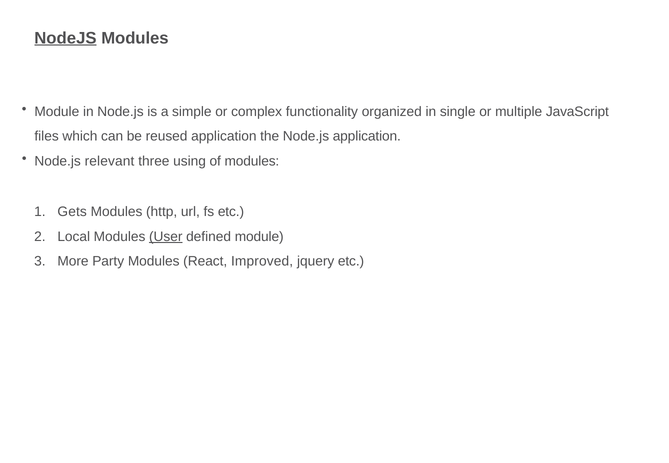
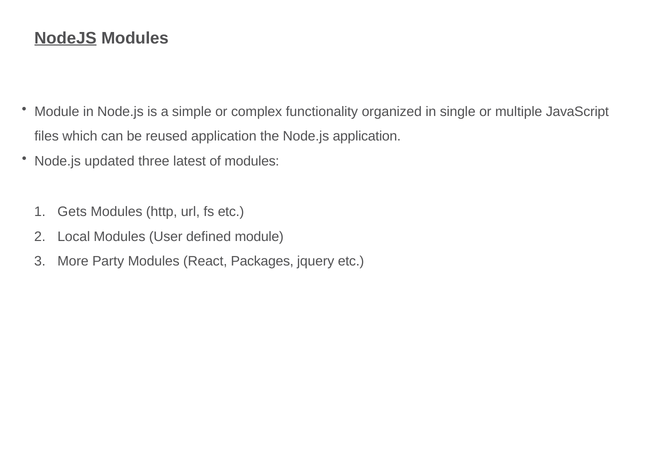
relevant: relevant -> updated (110, 161)
using: using -> latest (190, 161)
User underline: present -> none (166, 237)
Improved: Improved -> Packages (262, 261)
